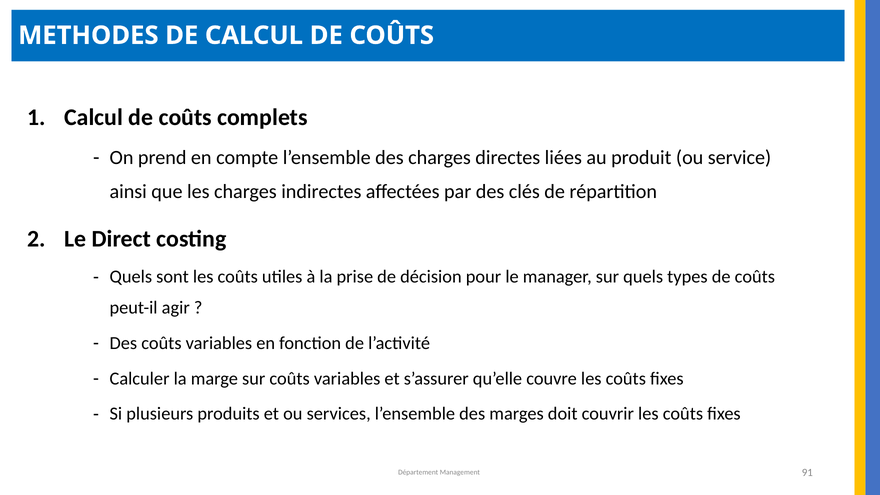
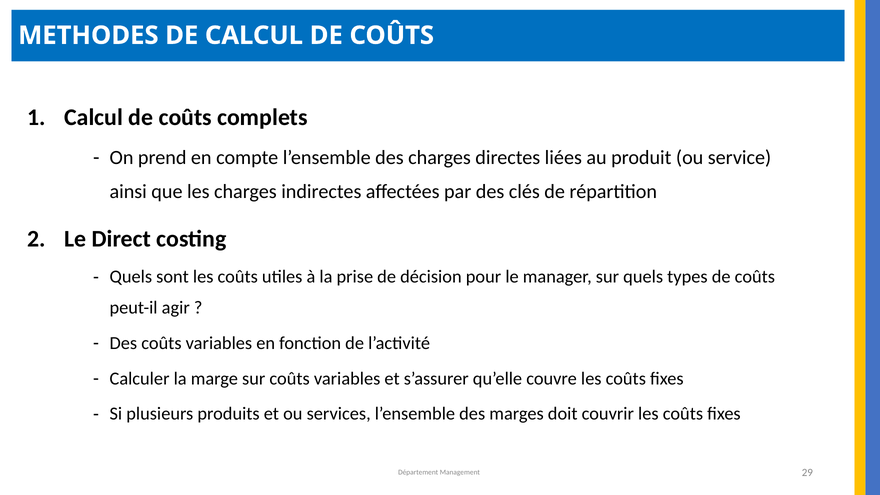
91: 91 -> 29 (807, 473)
